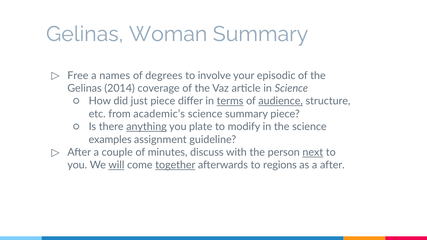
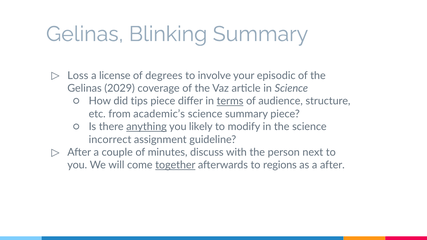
Woman: Woman -> Blinking (168, 34)
Free: Free -> Loss (78, 76)
names: names -> license (115, 76)
2014: 2014 -> 2029 (120, 88)
just: just -> tips (139, 101)
audience underline: present -> none (281, 101)
plate: plate -> likely (201, 127)
examples: examples -> incorrect (110, 140)
next underline: present -> none (313, 152)
will underline: present -> none (116, 165)
